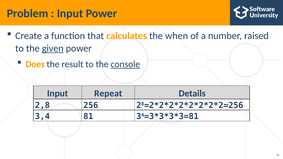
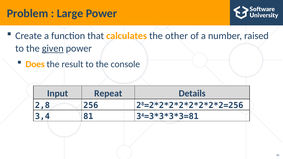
Input: Input -> Large (70, 13)
when: when -> other (177, 36)
console underline: present -> none (125, 64)
